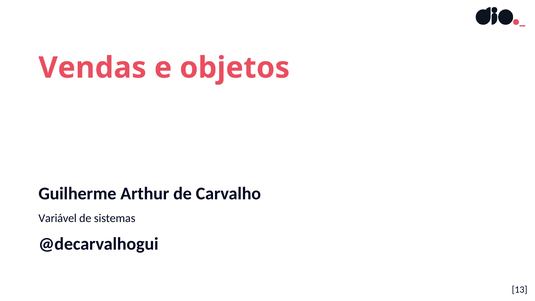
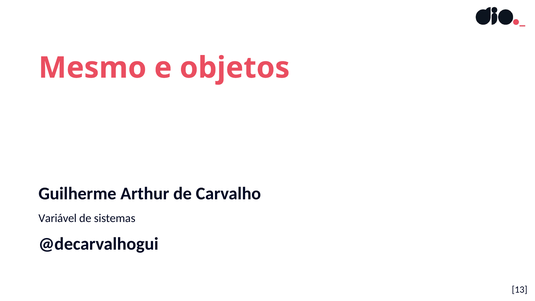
Vendas: Vendas -> Mesmo (92, 68)
